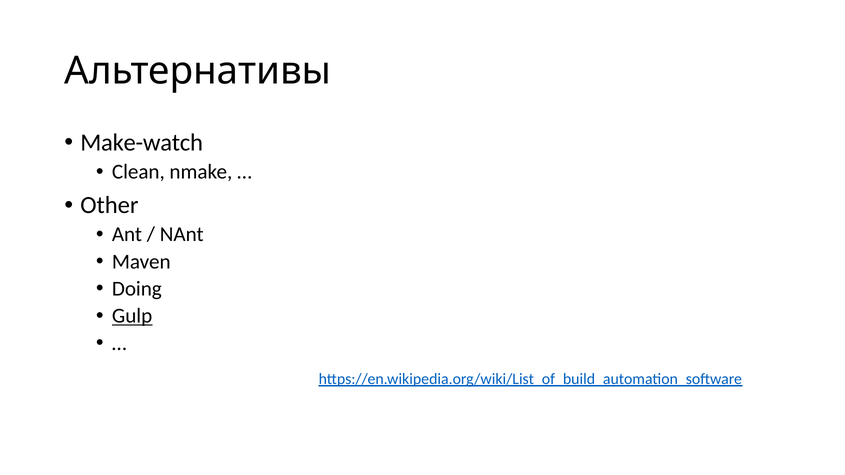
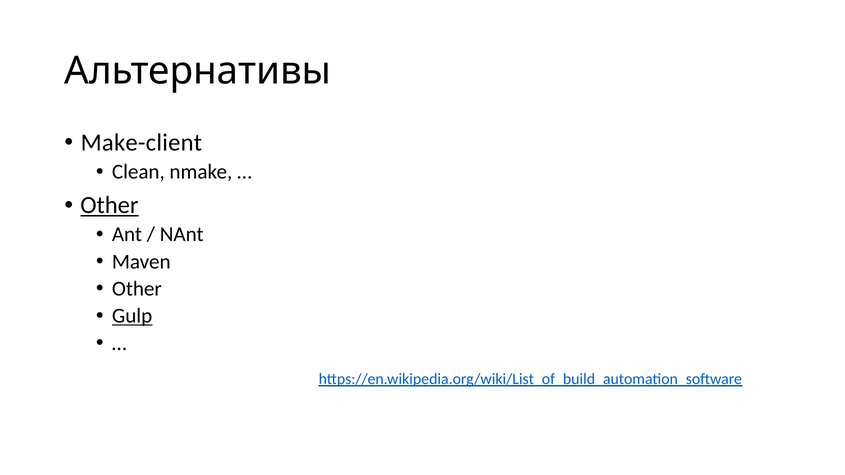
Make-watch: Make-watch -> Make-client (141, 143)
Other underline: none -> present (109, 205)
Doing: Doing -> Other (137, 289)
